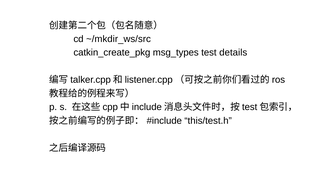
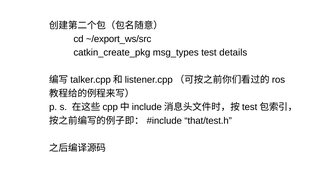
~/mkdir_ws/src: ~/mkdir_ws/src -> ~/export_ws/src (119, 39)
this/test.h: this/test.h -> that/test.h (208, 121)
